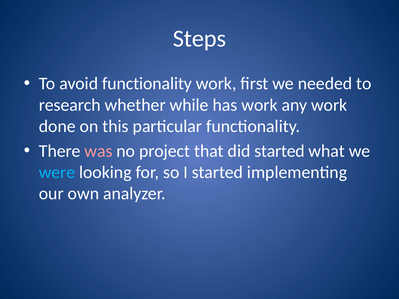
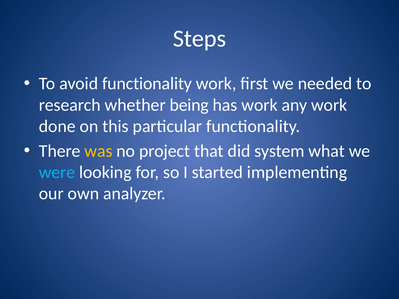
while: while -> being (189, 105)
was colour: pink -> yellow (98, 151)
did started: started -> system (279, 151)
